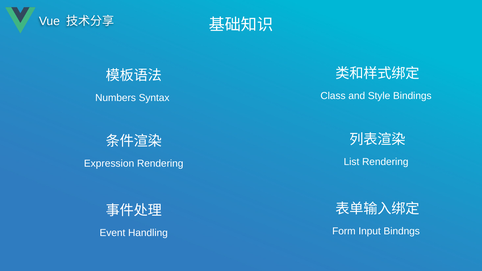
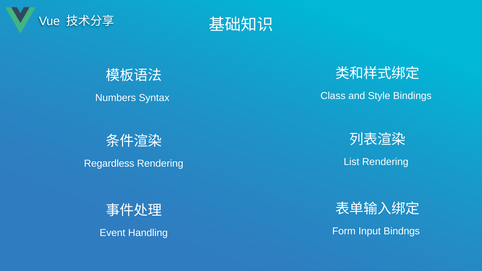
Expression: Expression -> Regardless (109, 164)
